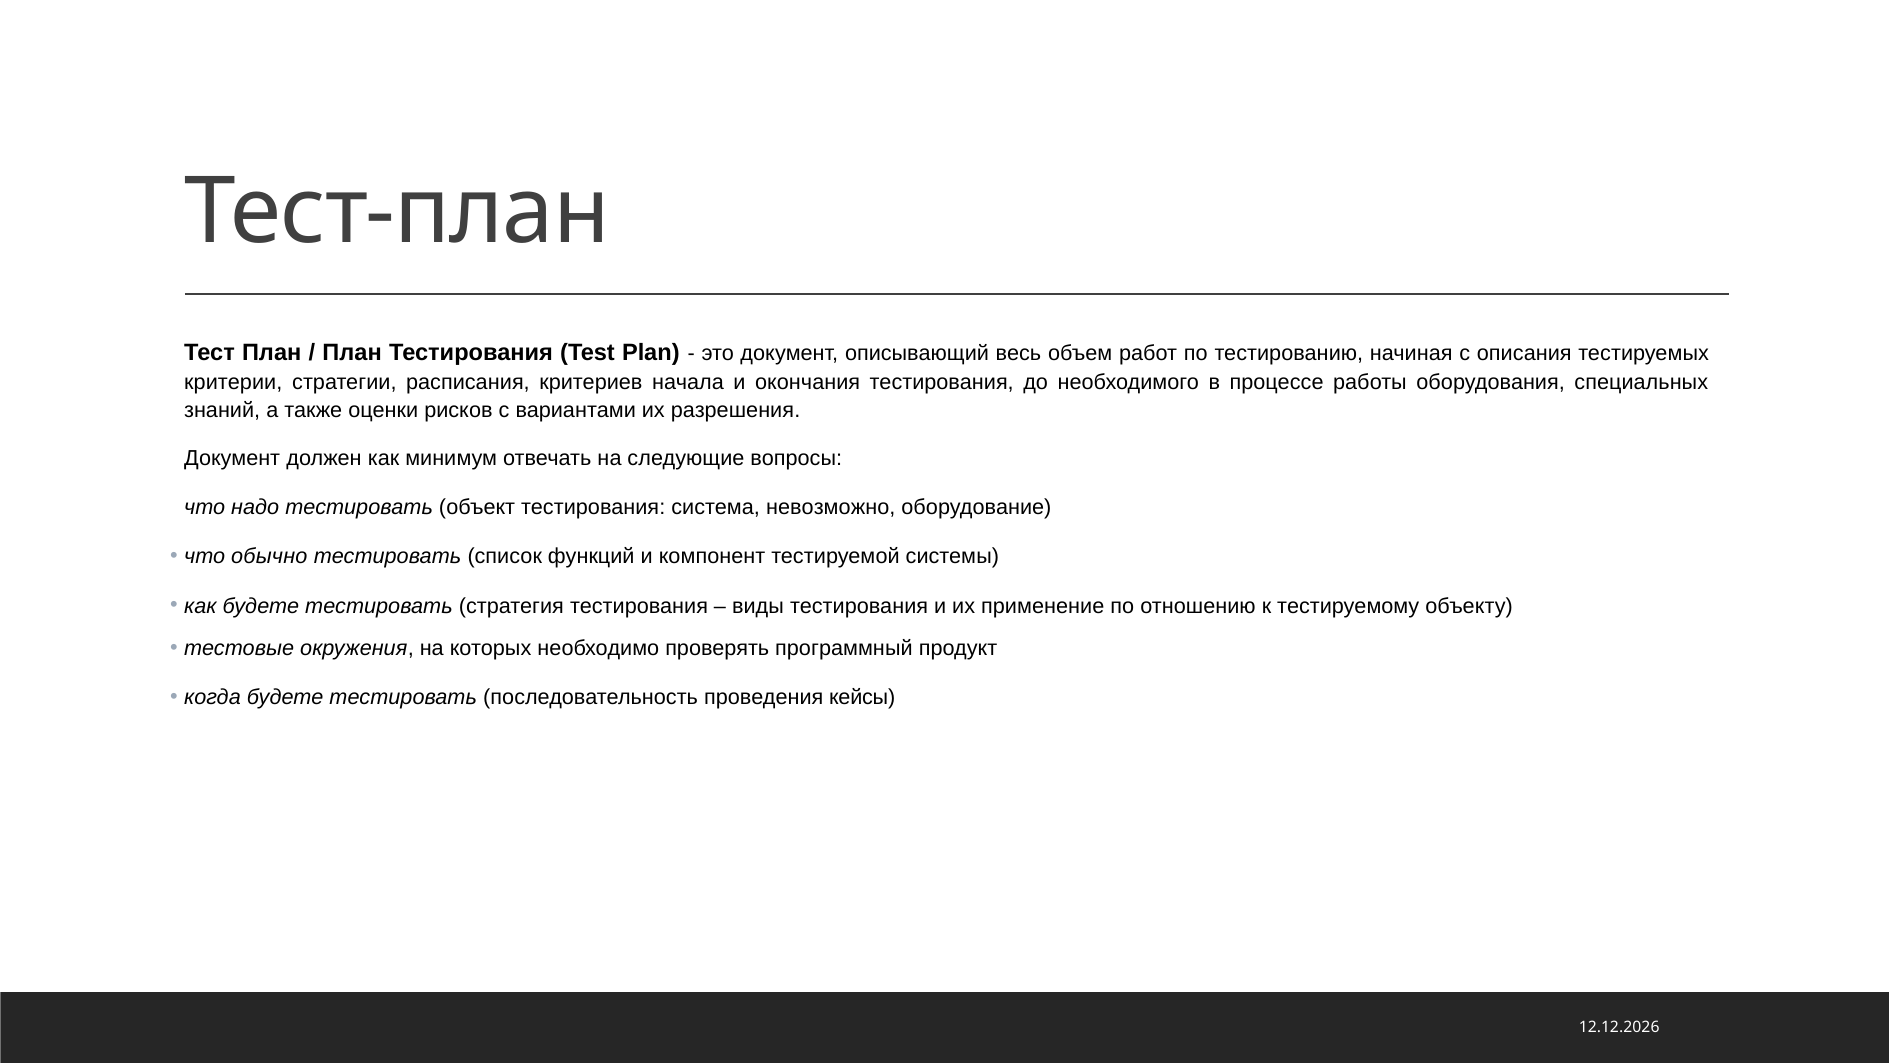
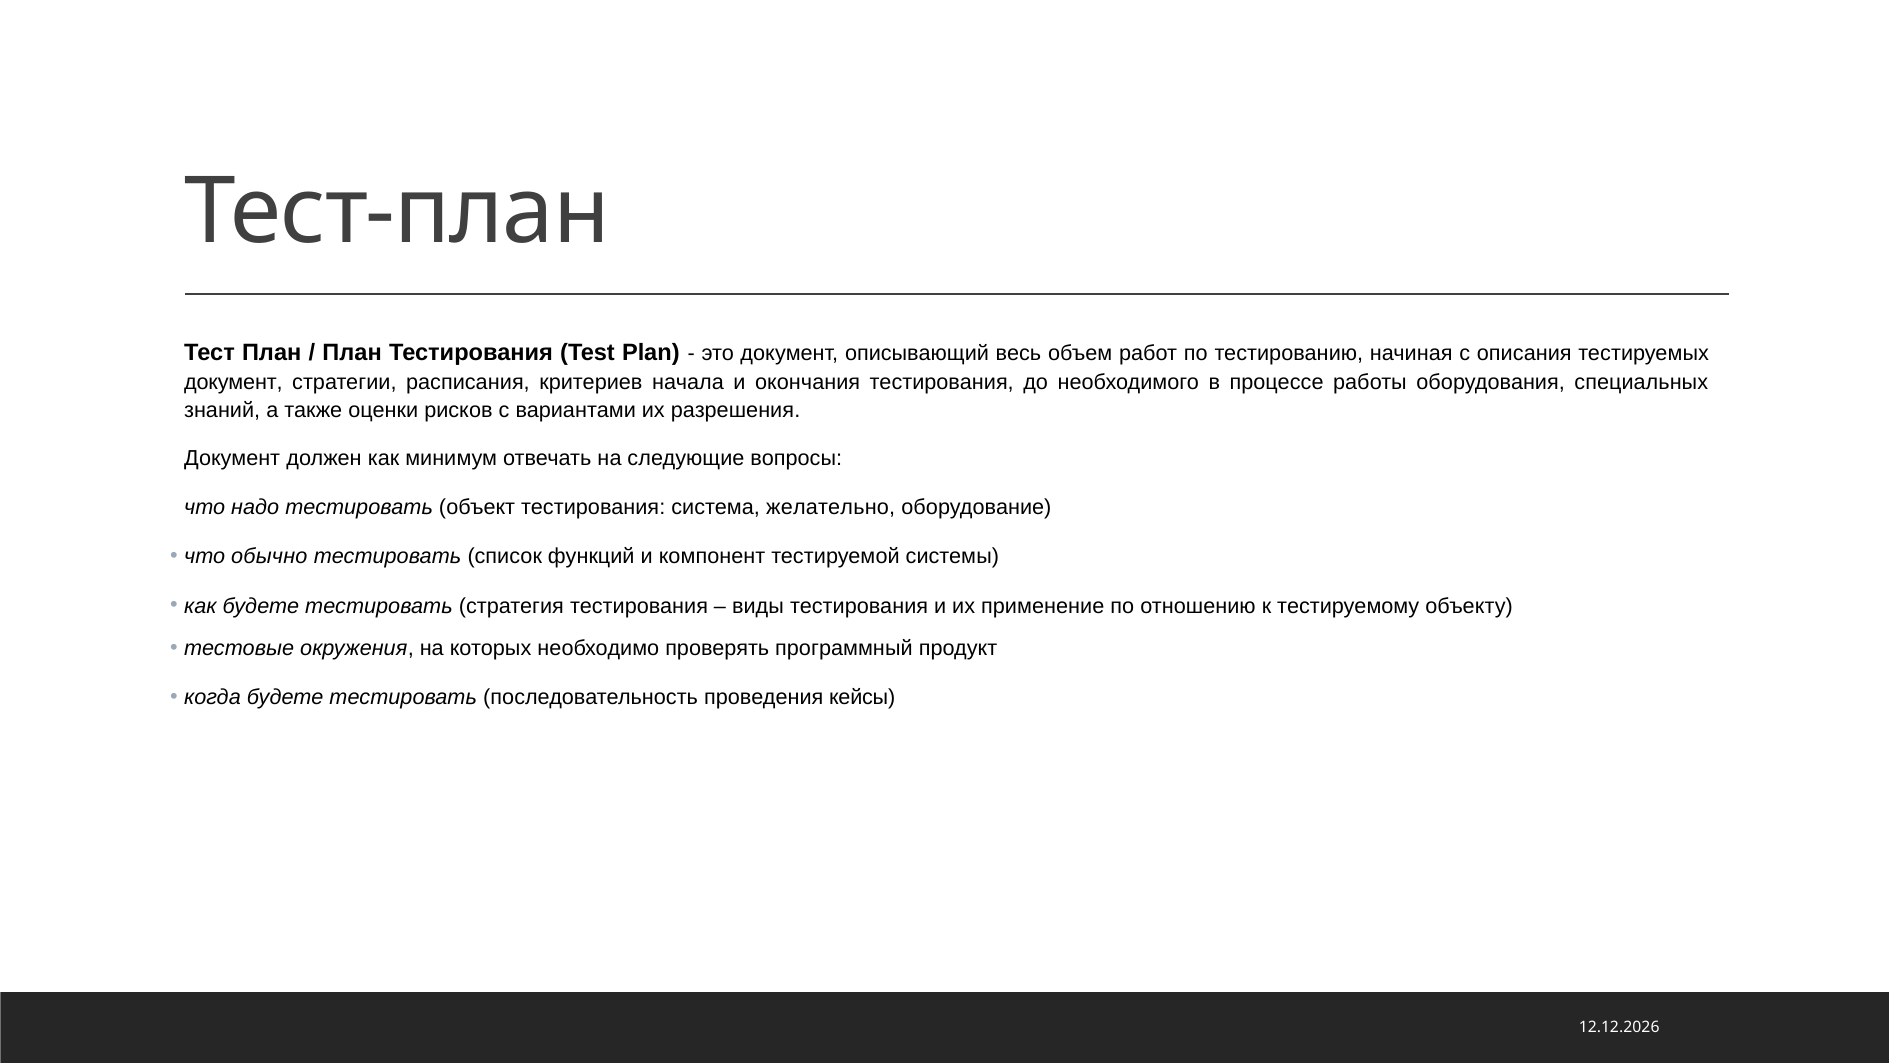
критерии: критерии -> документ (233, 382)
невозможно: невозможно -> желательно (831, 507)
